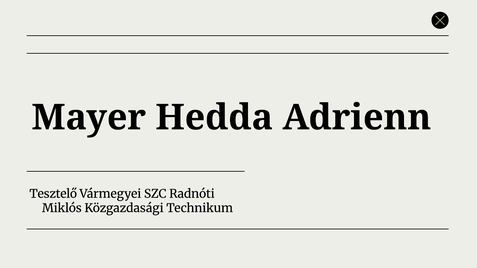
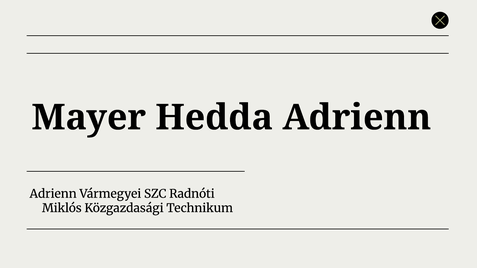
Tesztelő: Tesztelő -> Adrienn (53, 194)
